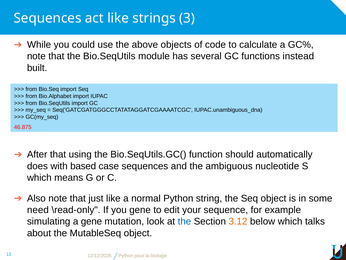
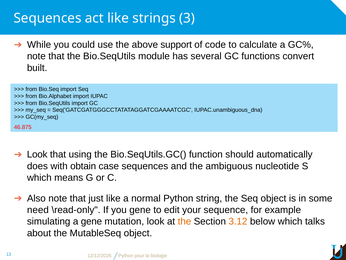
objects: objects -> support (176, 45)
instead: instead -> convert (298, 56)
After: After -> Look (37, 154)
based: based -> obtain (83, 166)
the colour: blue -> orange (184, 221)
